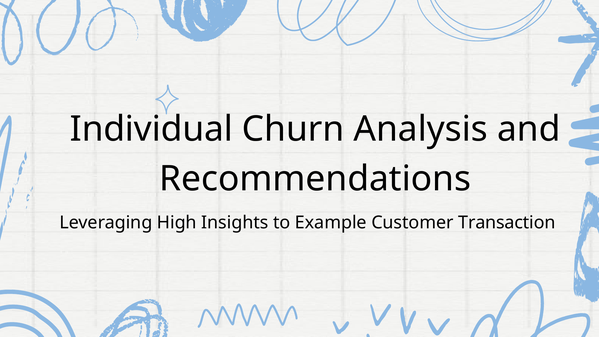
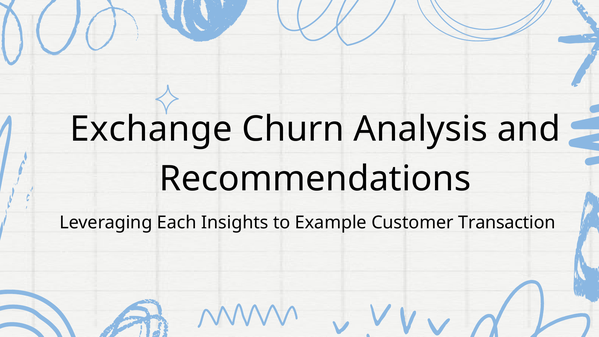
Individual: Individual -> Exchange (151, 129)
High: High -> Each (177, 223)
